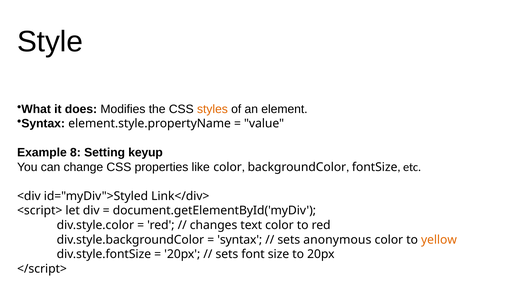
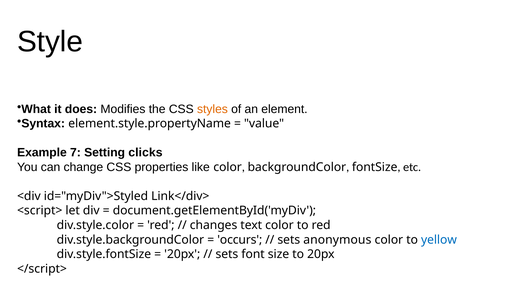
8: 8 -> 7 (75, 153)
keyup: keyup -> clicks (145, 153)
syntax: syntax -> occurs (240, 240)
yellow colour: orange -> blue (439, 240)
